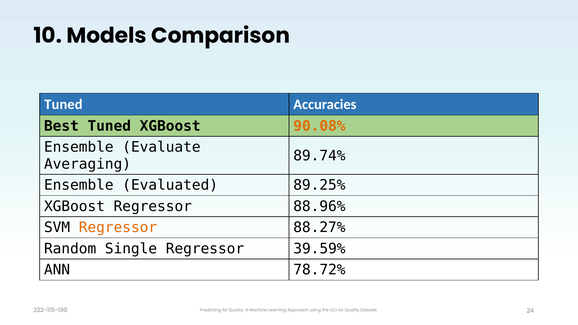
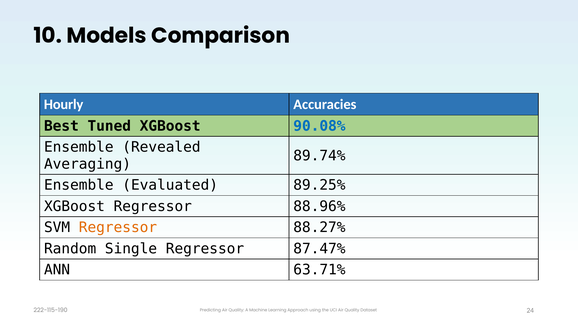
Tuned: Tuned -> Hourly (64, 104)
90.08% colour: orange -> blue (319, 126)
Evaluate: Evaluate -> Revealed (161, 147)
39.59%: 39.59% -> 87.47% (319, 249)
78.72%: 78.72% -> 63.71% (319, 270)
